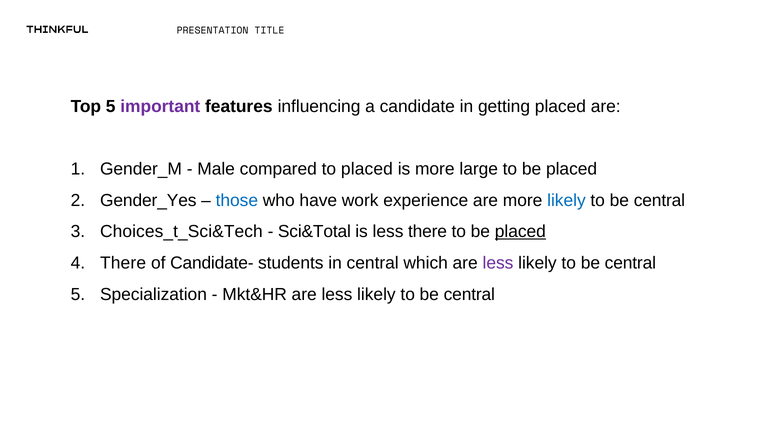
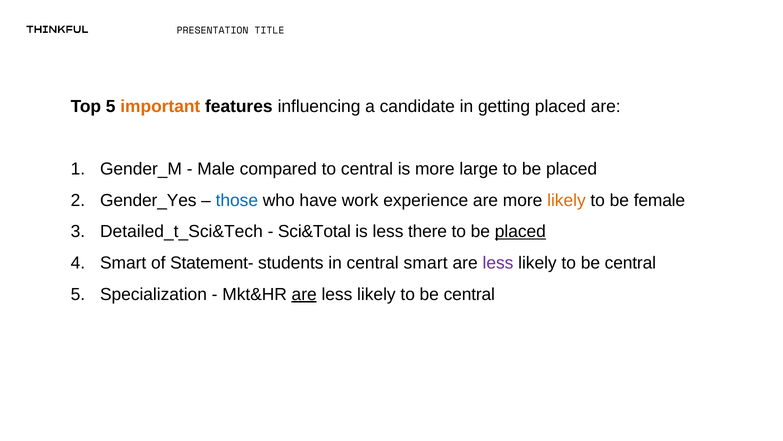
important colour: purple -> orange (160, 106)
to placed: placed -> central (367, 169)
likely colour: blue -> orange (566, 200)
central: central -> female (659, 200)
Choices_t_Sci&Tech: Choices_t_Sci&Tech -> Detailed_t_Sci&Tech (181, 231)
There: There -> Smart (123, 263)
Candidate-: Candidate- -> Statement- (212, 263)
central which: which -> smart (426, 263)
are underline: none -> present (304, 294)
